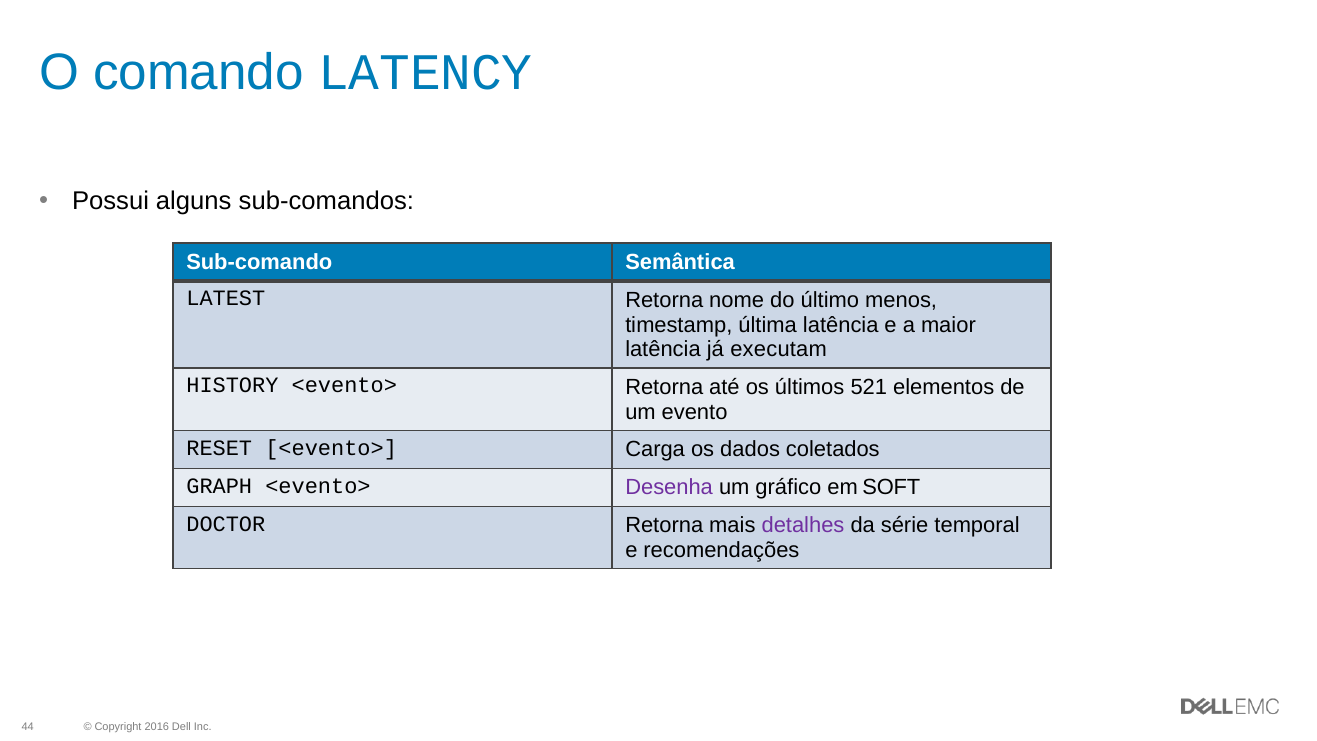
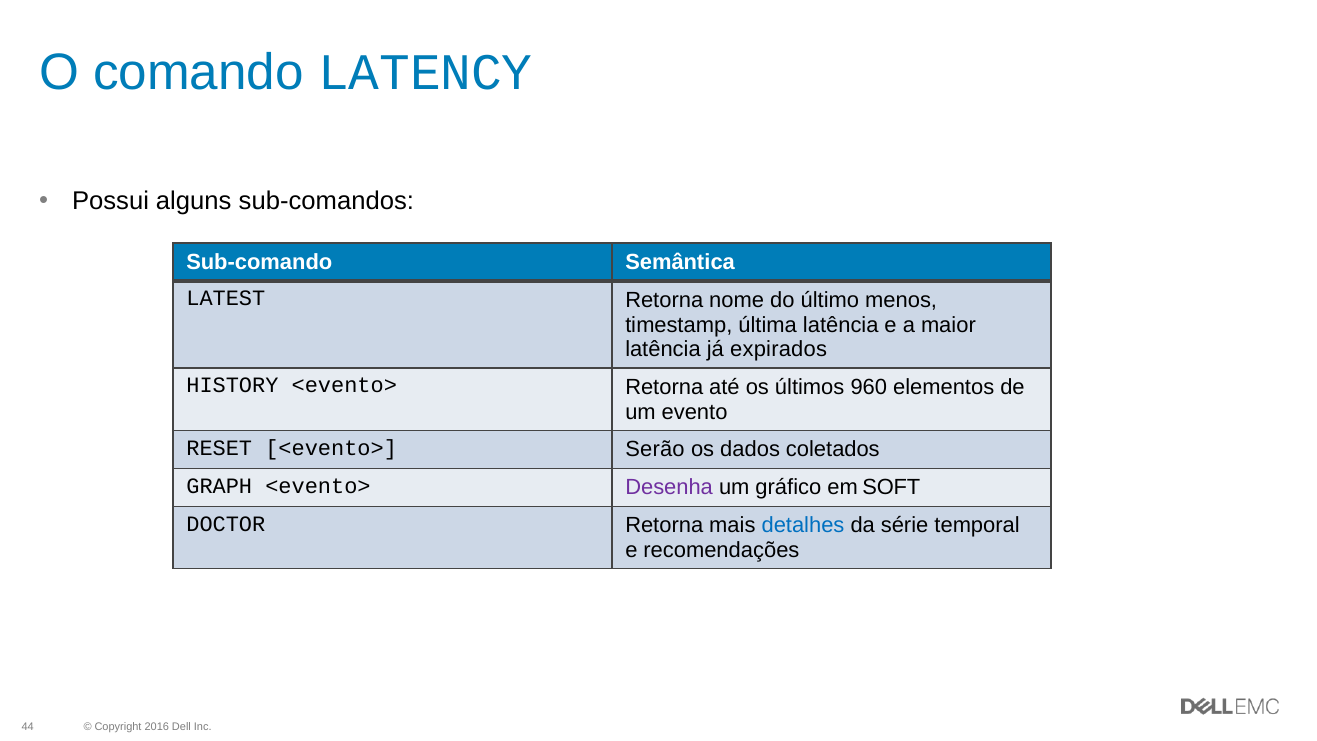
executam: executam -> expirados (779, 349)
521: 521 -> 960 (869, 387)
Carga: Carga -> Serão (655, 450)
detalhes colour: purple -> blue (803, 526)
